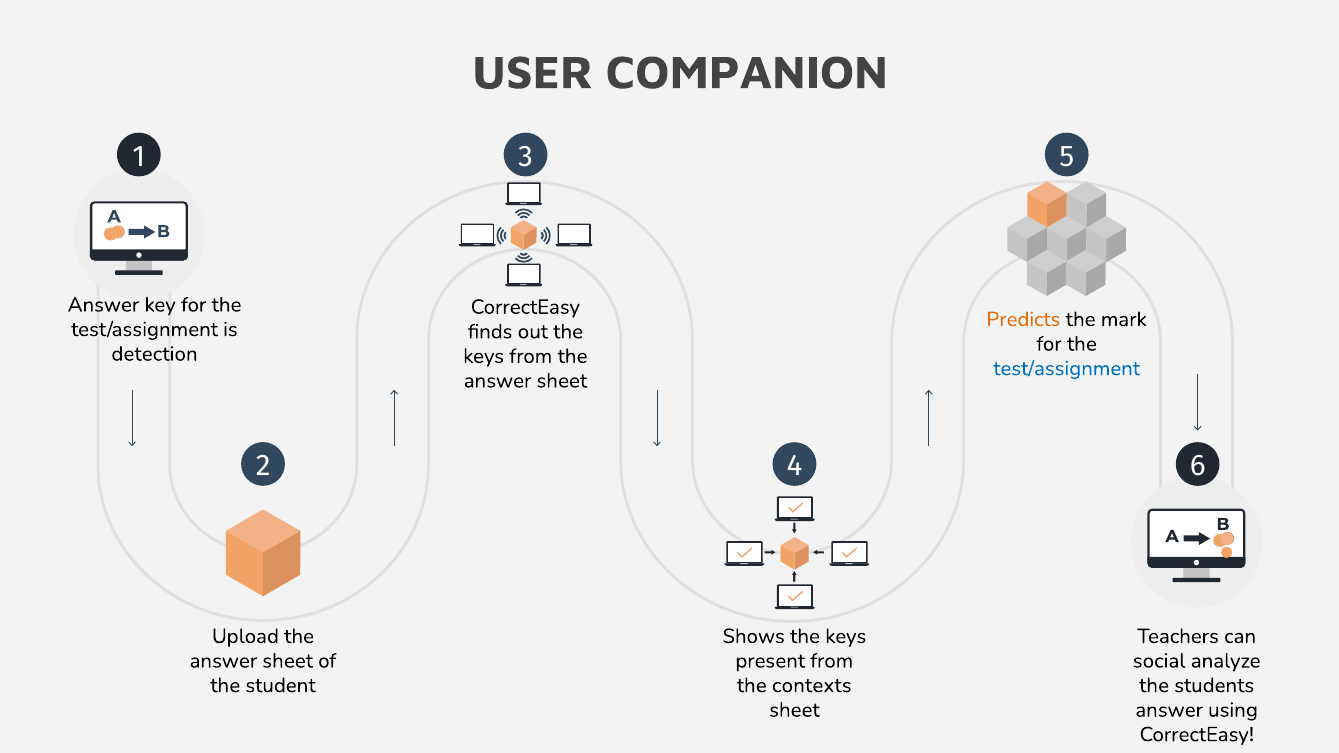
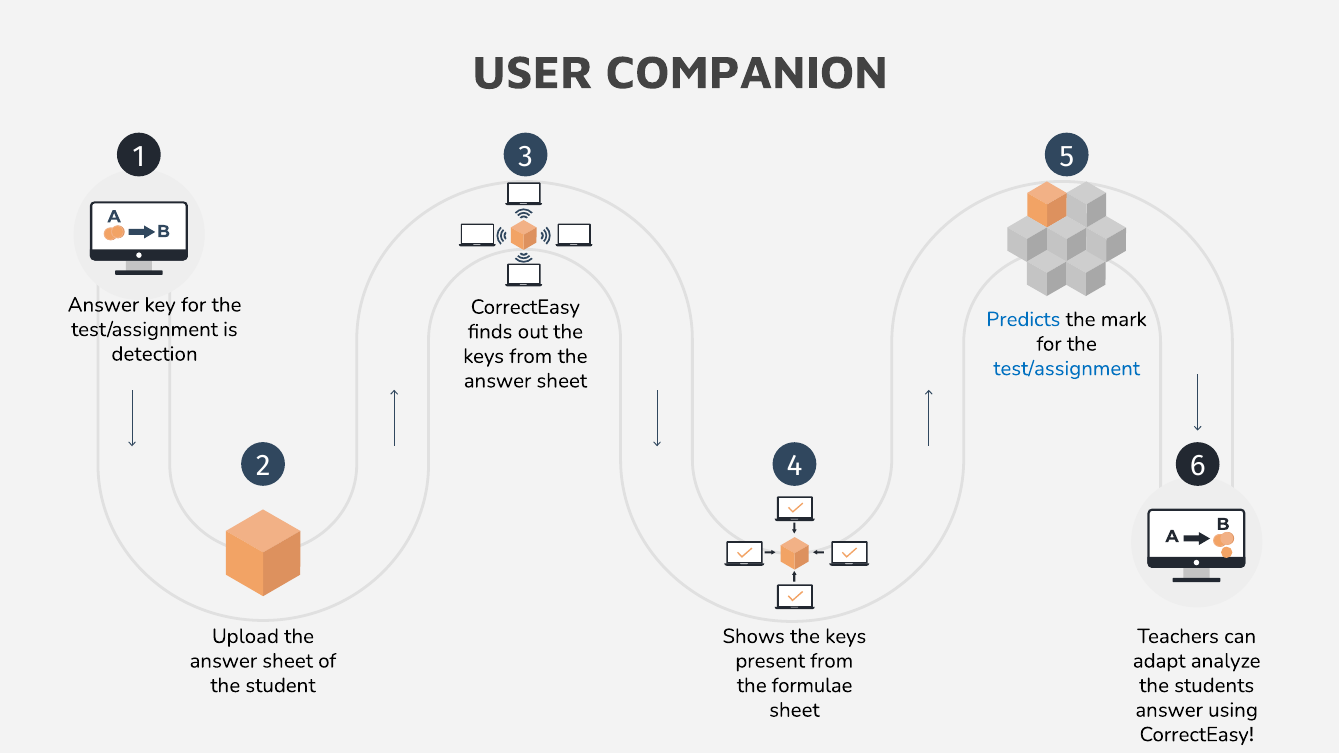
Predicts colour: orange -> blue (1023, 319)
social: social -> adapt (1159, 661)
contexts: contexts -> formulae (812, 686)
